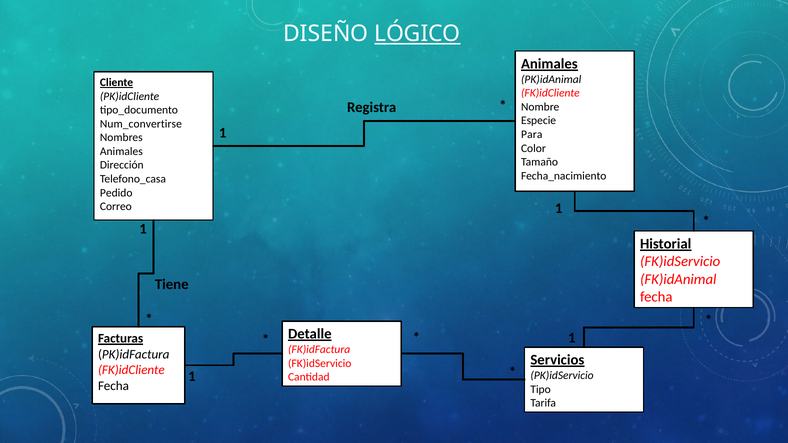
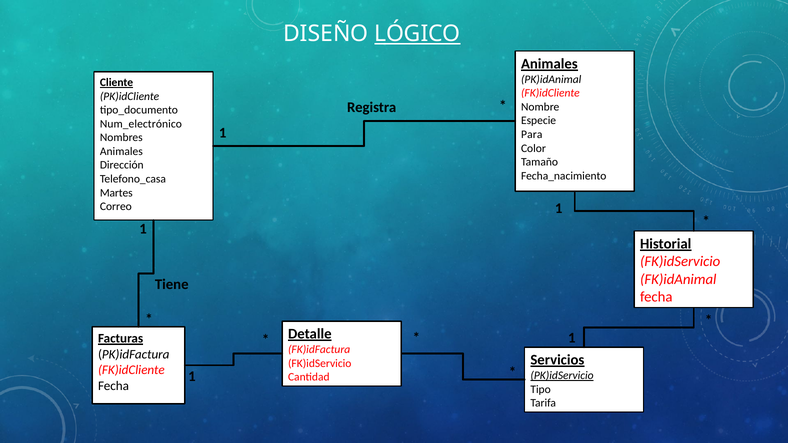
Num_convertirse: Num_convertirse -> Num_electrónico (141, 124)
Pedido: Pedido -> Martes (116, 193)
PK)idServicio underline: none -> present (562, 376)
